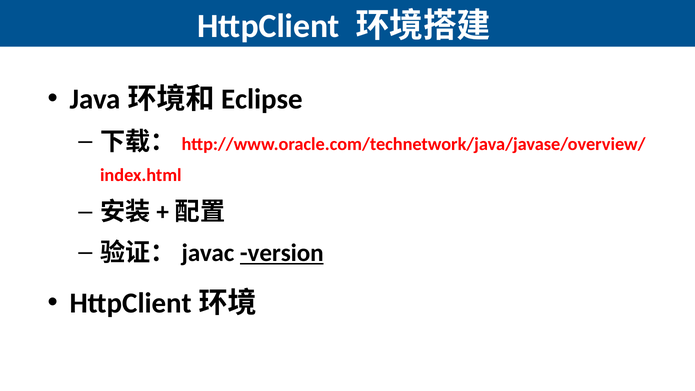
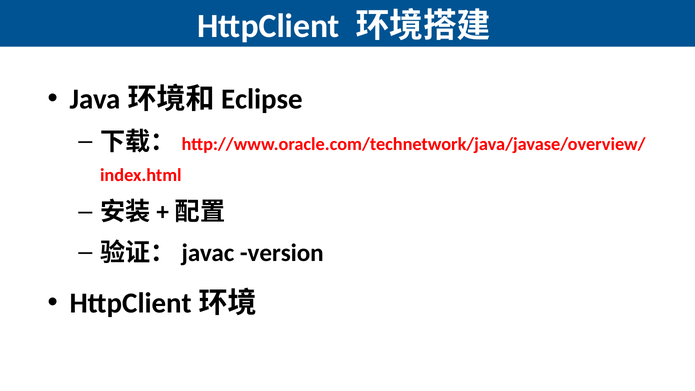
version underline: present -> none (282, 253)
